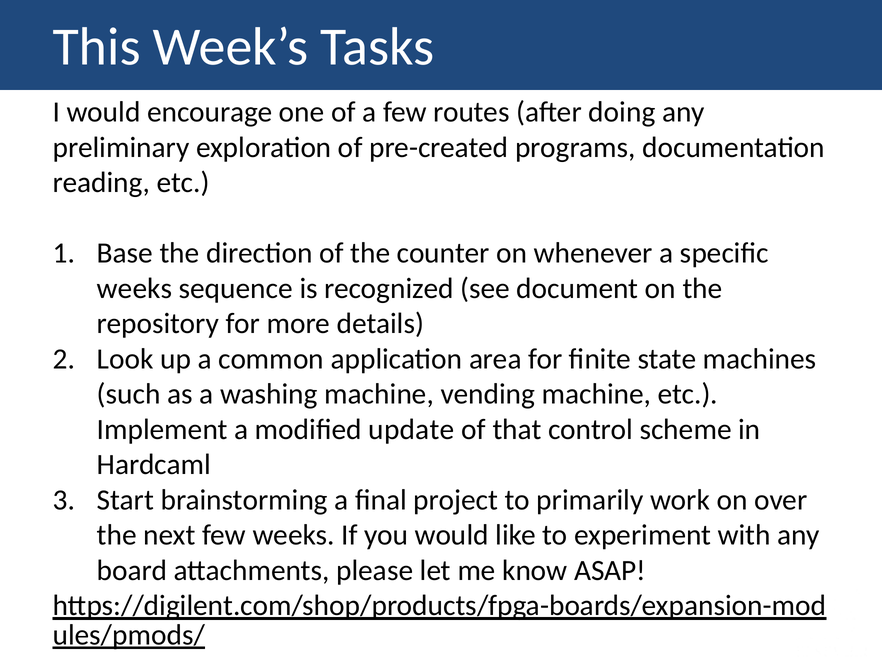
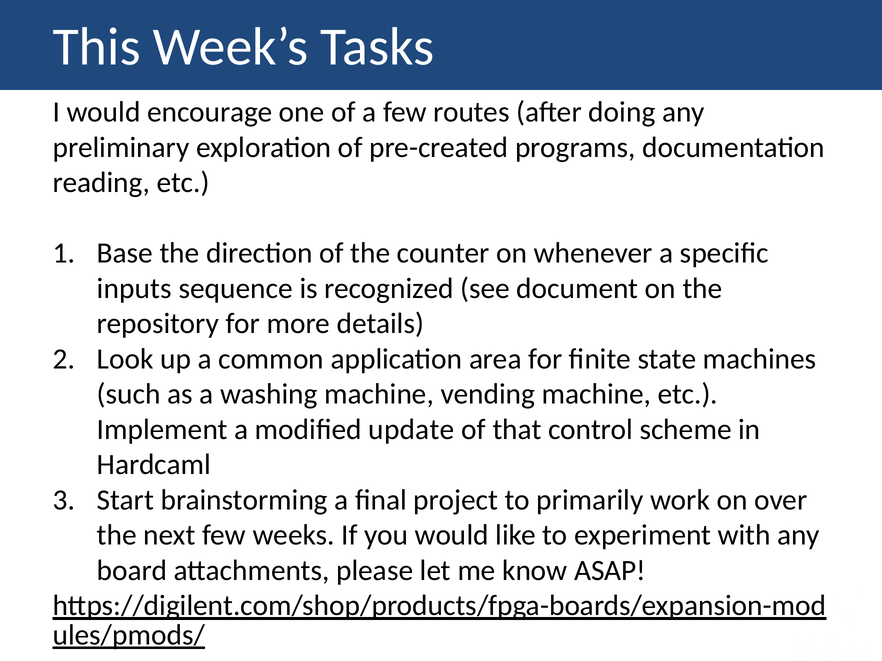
weeks: weeks -> inputs (134, 289)
